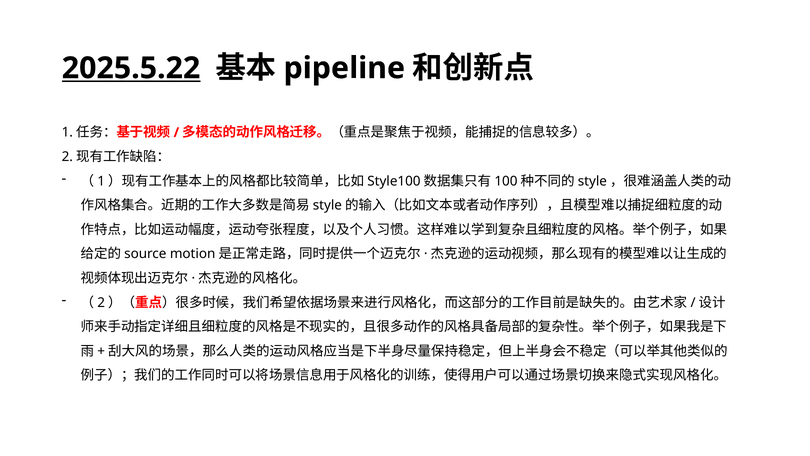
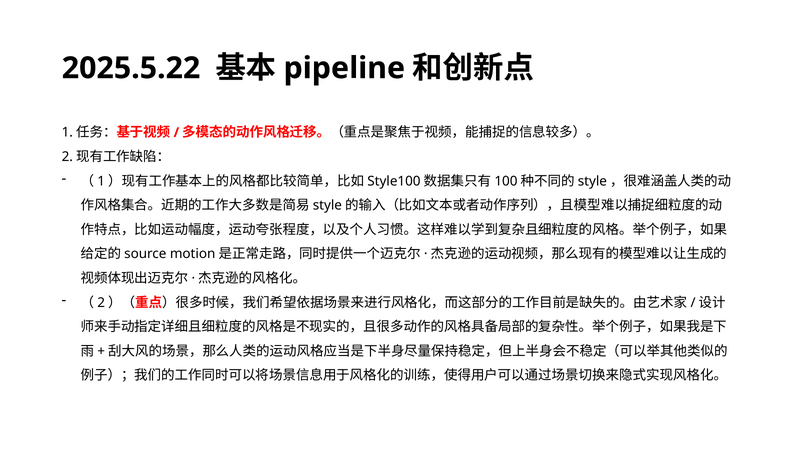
2025.5.22 underline: present -> none (131, 68)
